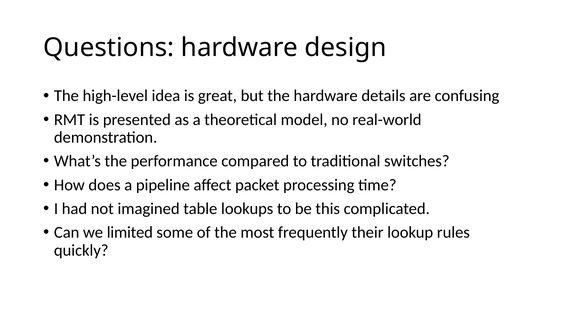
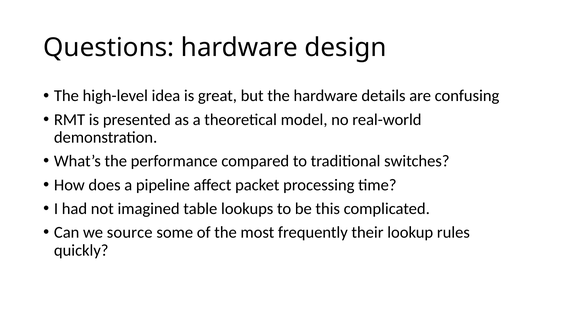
limited: limited -> source (130, 233)
